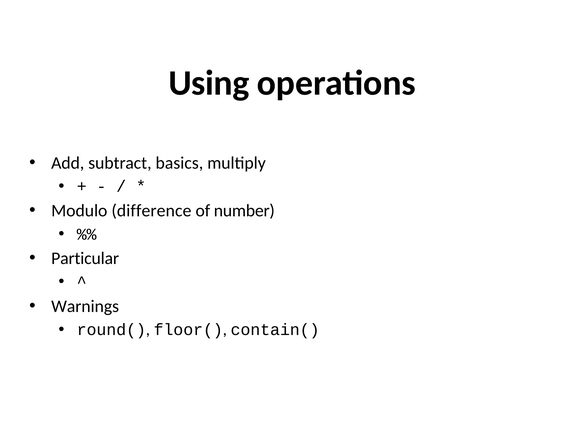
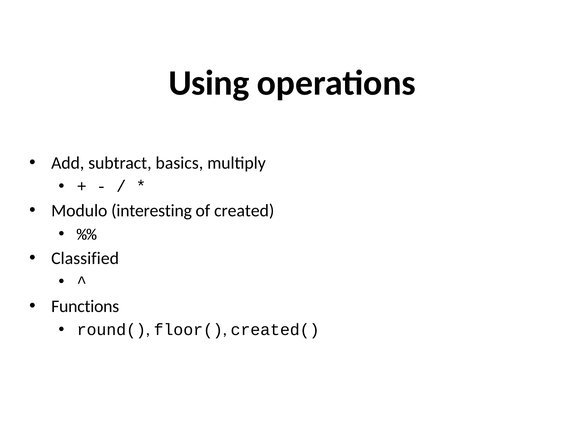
difference: difference -> interesting (152, 211)
number: number -> created (244, 211)
Particular: Particular -> Classified (85, 258)
Warnings: Warnings -> Functions (85, 306)
contain(: contain( -> created( (275, 330)
